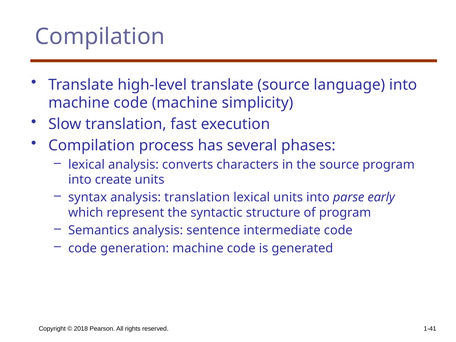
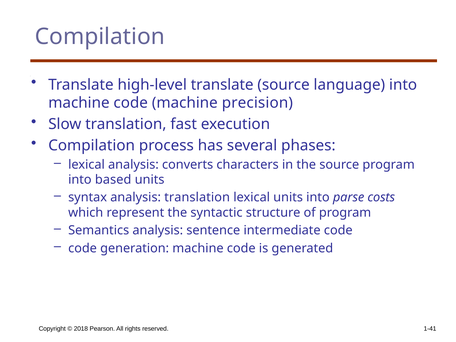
simplicity: simplicity -> precision (257, 103)
create: create -> based (113, 180)
early: early -> costs (381, 197)
